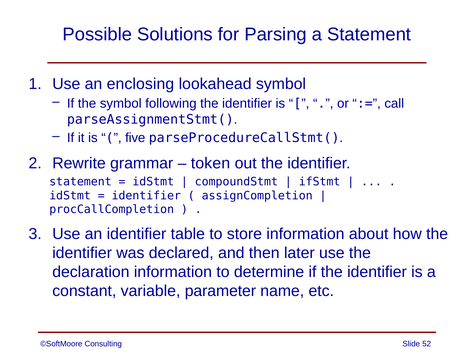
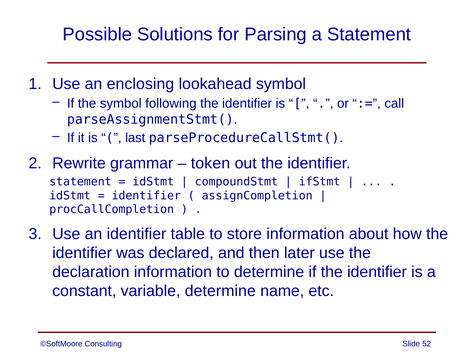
five: five -> last (135, 138)
variable parameter: parameter -> determine (220, 291)
